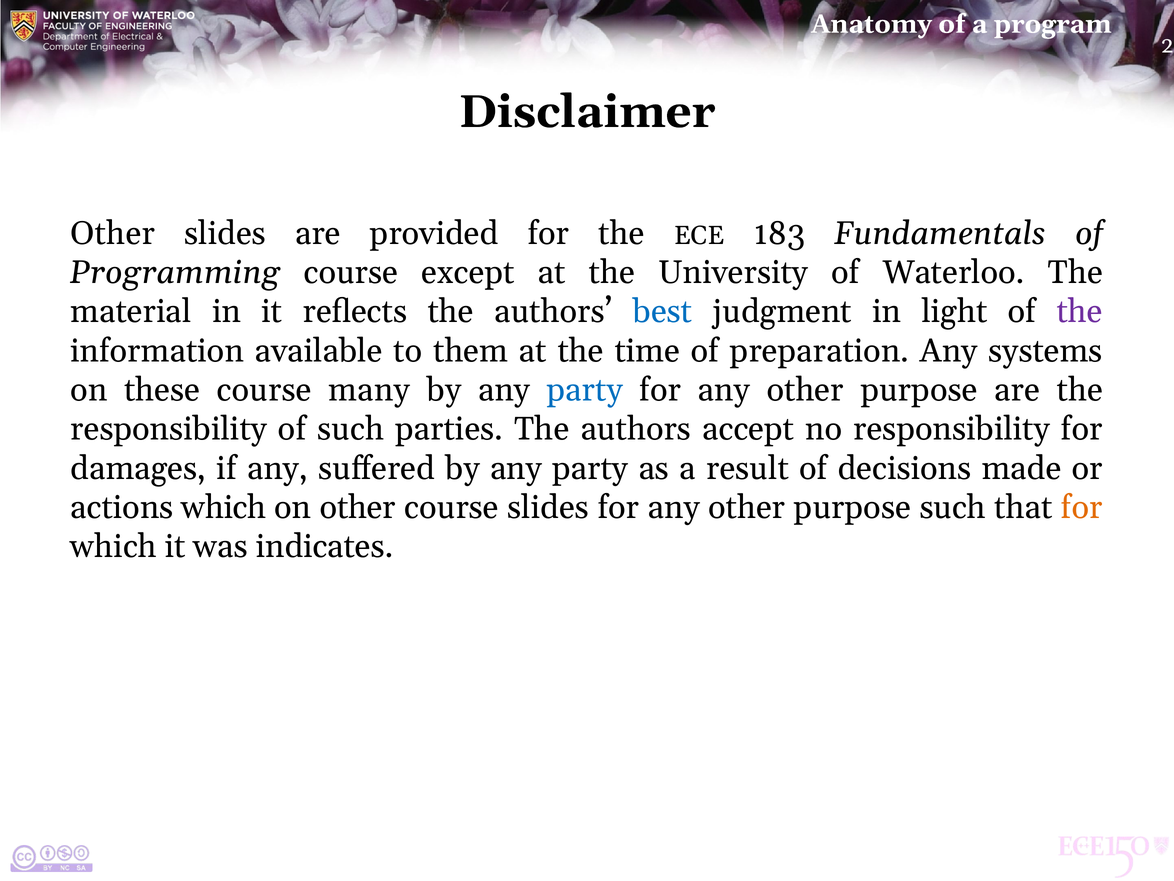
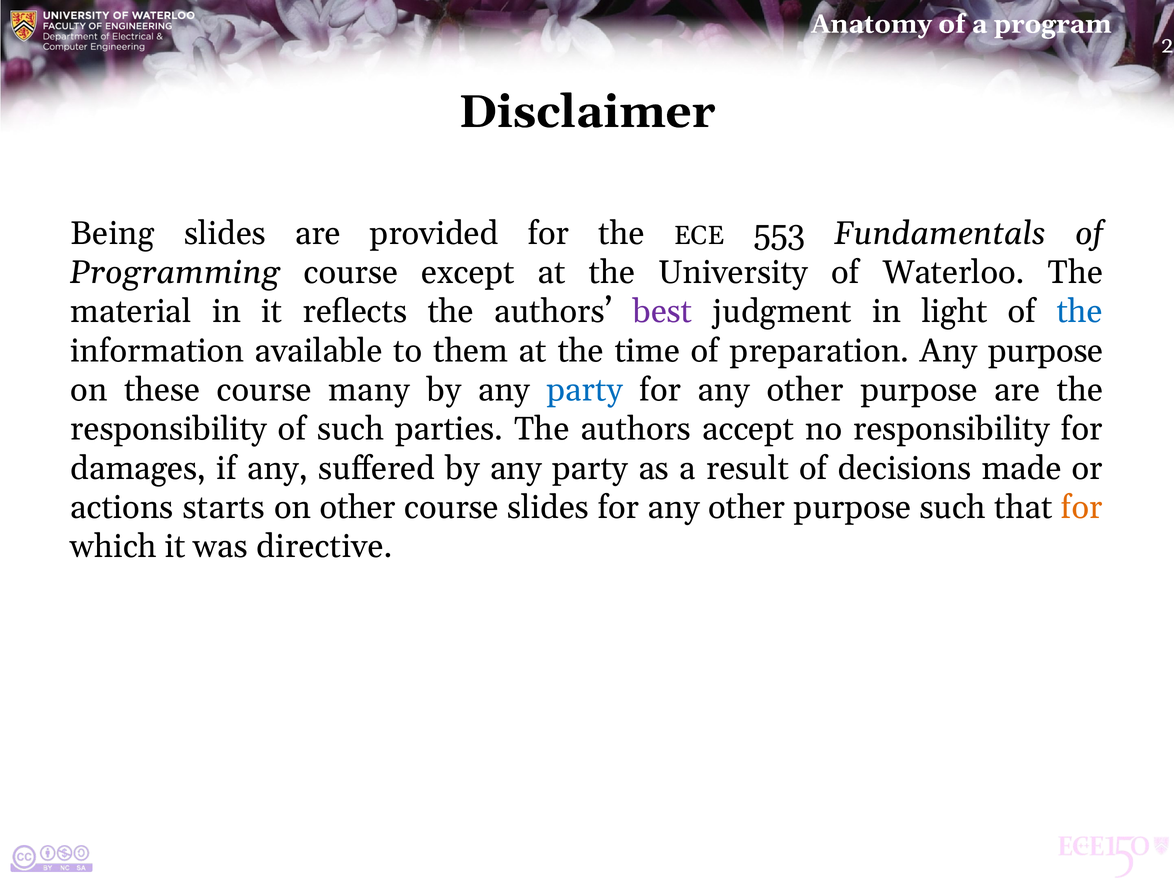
Other: Other -> Being (113, 233)
183: 183 -> 553 (780, 233)
best colour: blue -> purple (663, 311)
the colour: purple -> blue (1080, 311)
Any systems: systems -> purpose (1046, 351)
actions which: which -> starts (224, 507)
indicates: indicates -> directive (324, 546)
